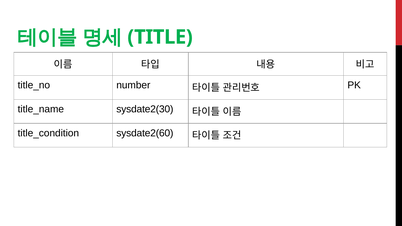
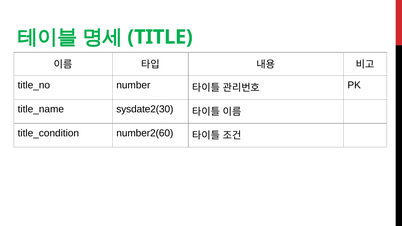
sysdate2(60: sysdate2(60 -> number2(60 (145, 133)
